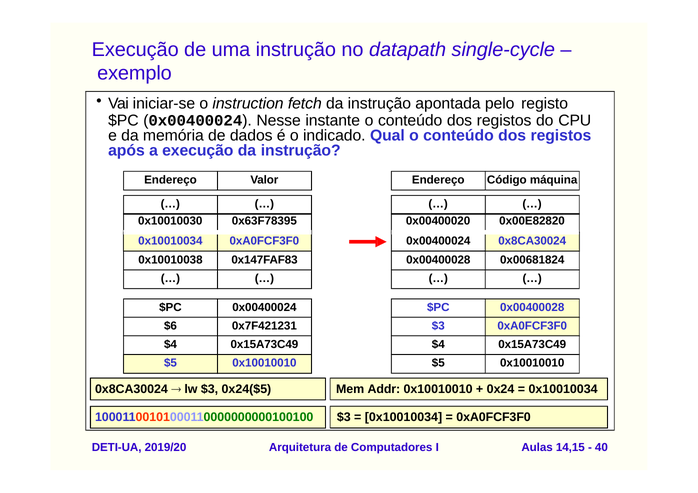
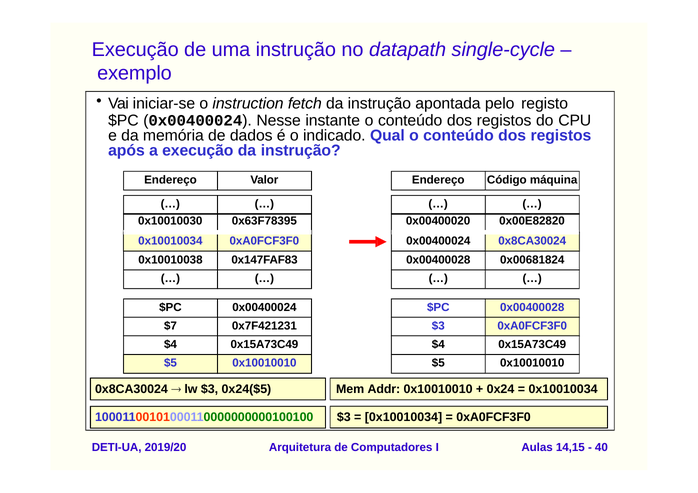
$6: $6 -> $7 (170, 326)
